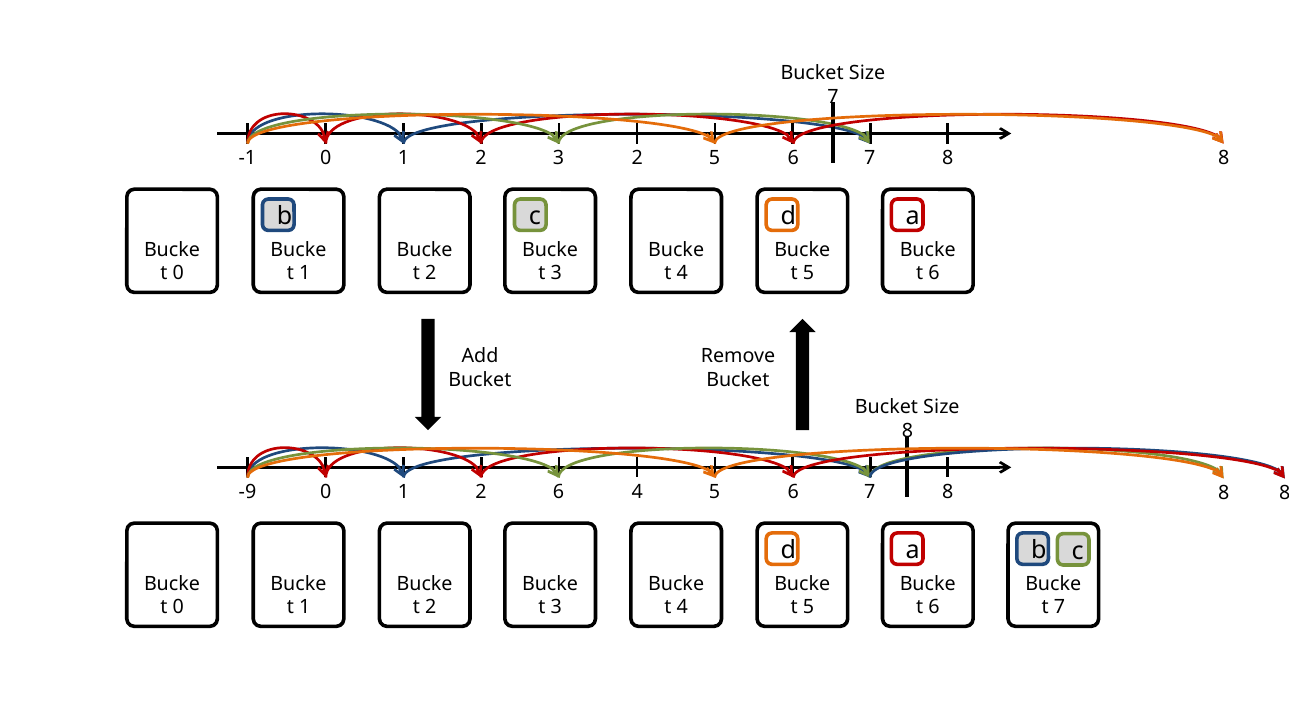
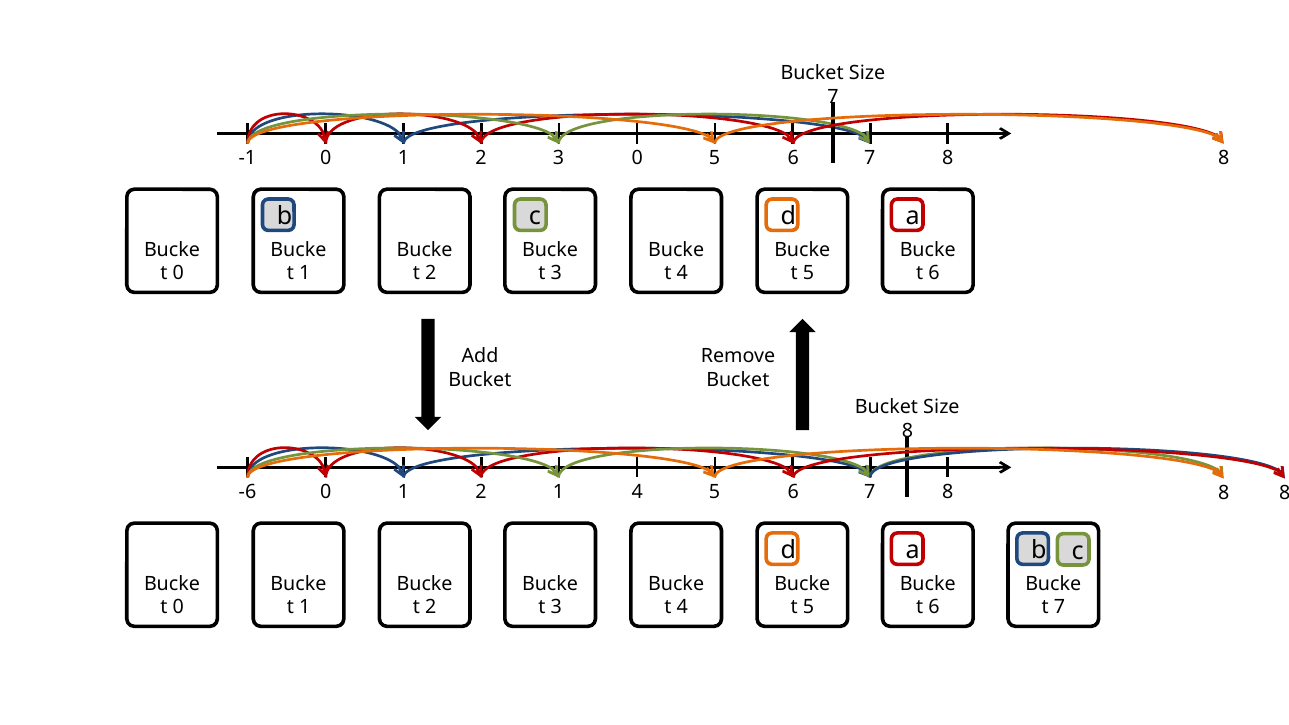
3 2: 2 -> 0 (637, 158)
-9: -9 -> -6 (247, 492)
2 6: 6 -> 1 (558, 492)
